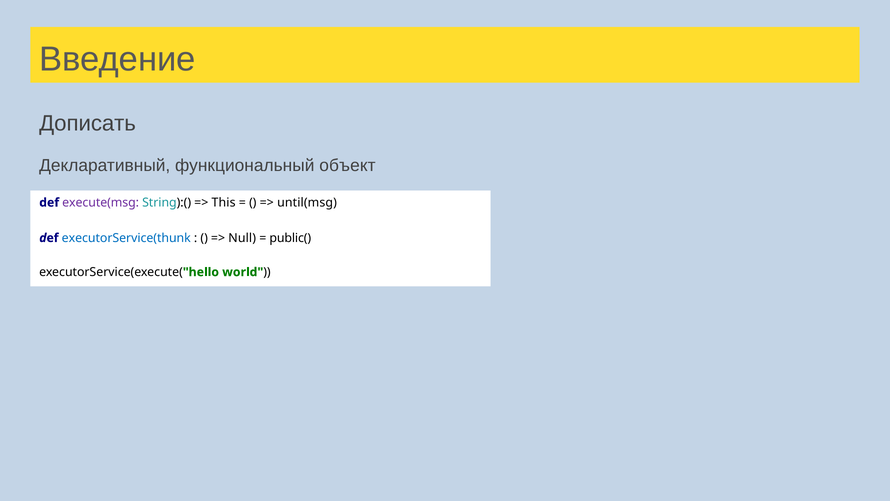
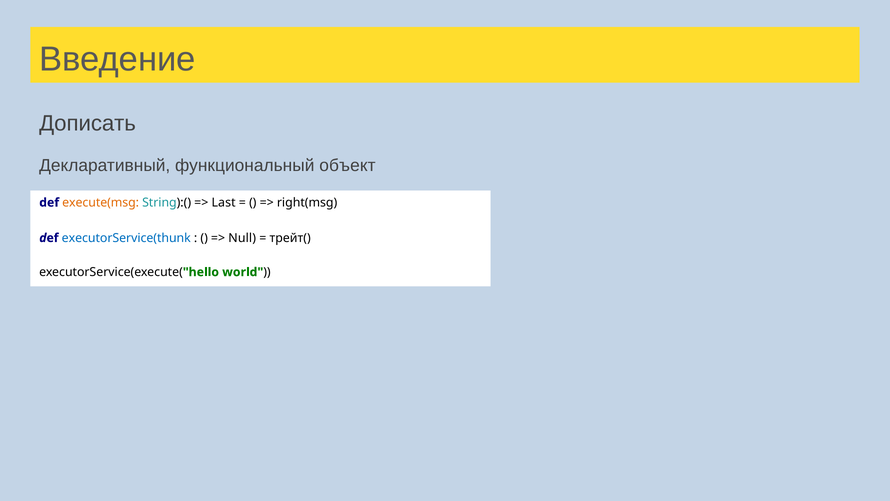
execute(msg colour: purple -> orange (101, 202)
This: This -> Last (224, 202)
until(msg: until(msg -> right(msg (307, 202)
public(: public( -> трейт( (290, 238)
